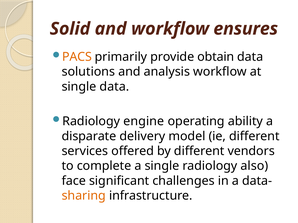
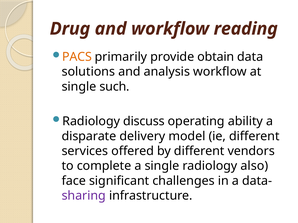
Solid: Solid -> Drug (70, 29)
ensures: ensures -> reading (246, 29)
single data: data -> such (114, 87)
engine: engine -> discuss (144, 122)
sharing colour: orange -> purple (84, 196)
